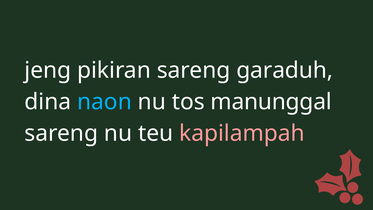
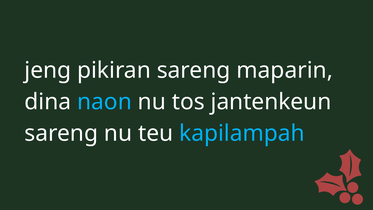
garaduh: garaduh -> maparin (285, 70)
manunggal: manunggal -> jantenkeun (271, 102)
kapilampah colour: pink -> light blue (242, 133)
